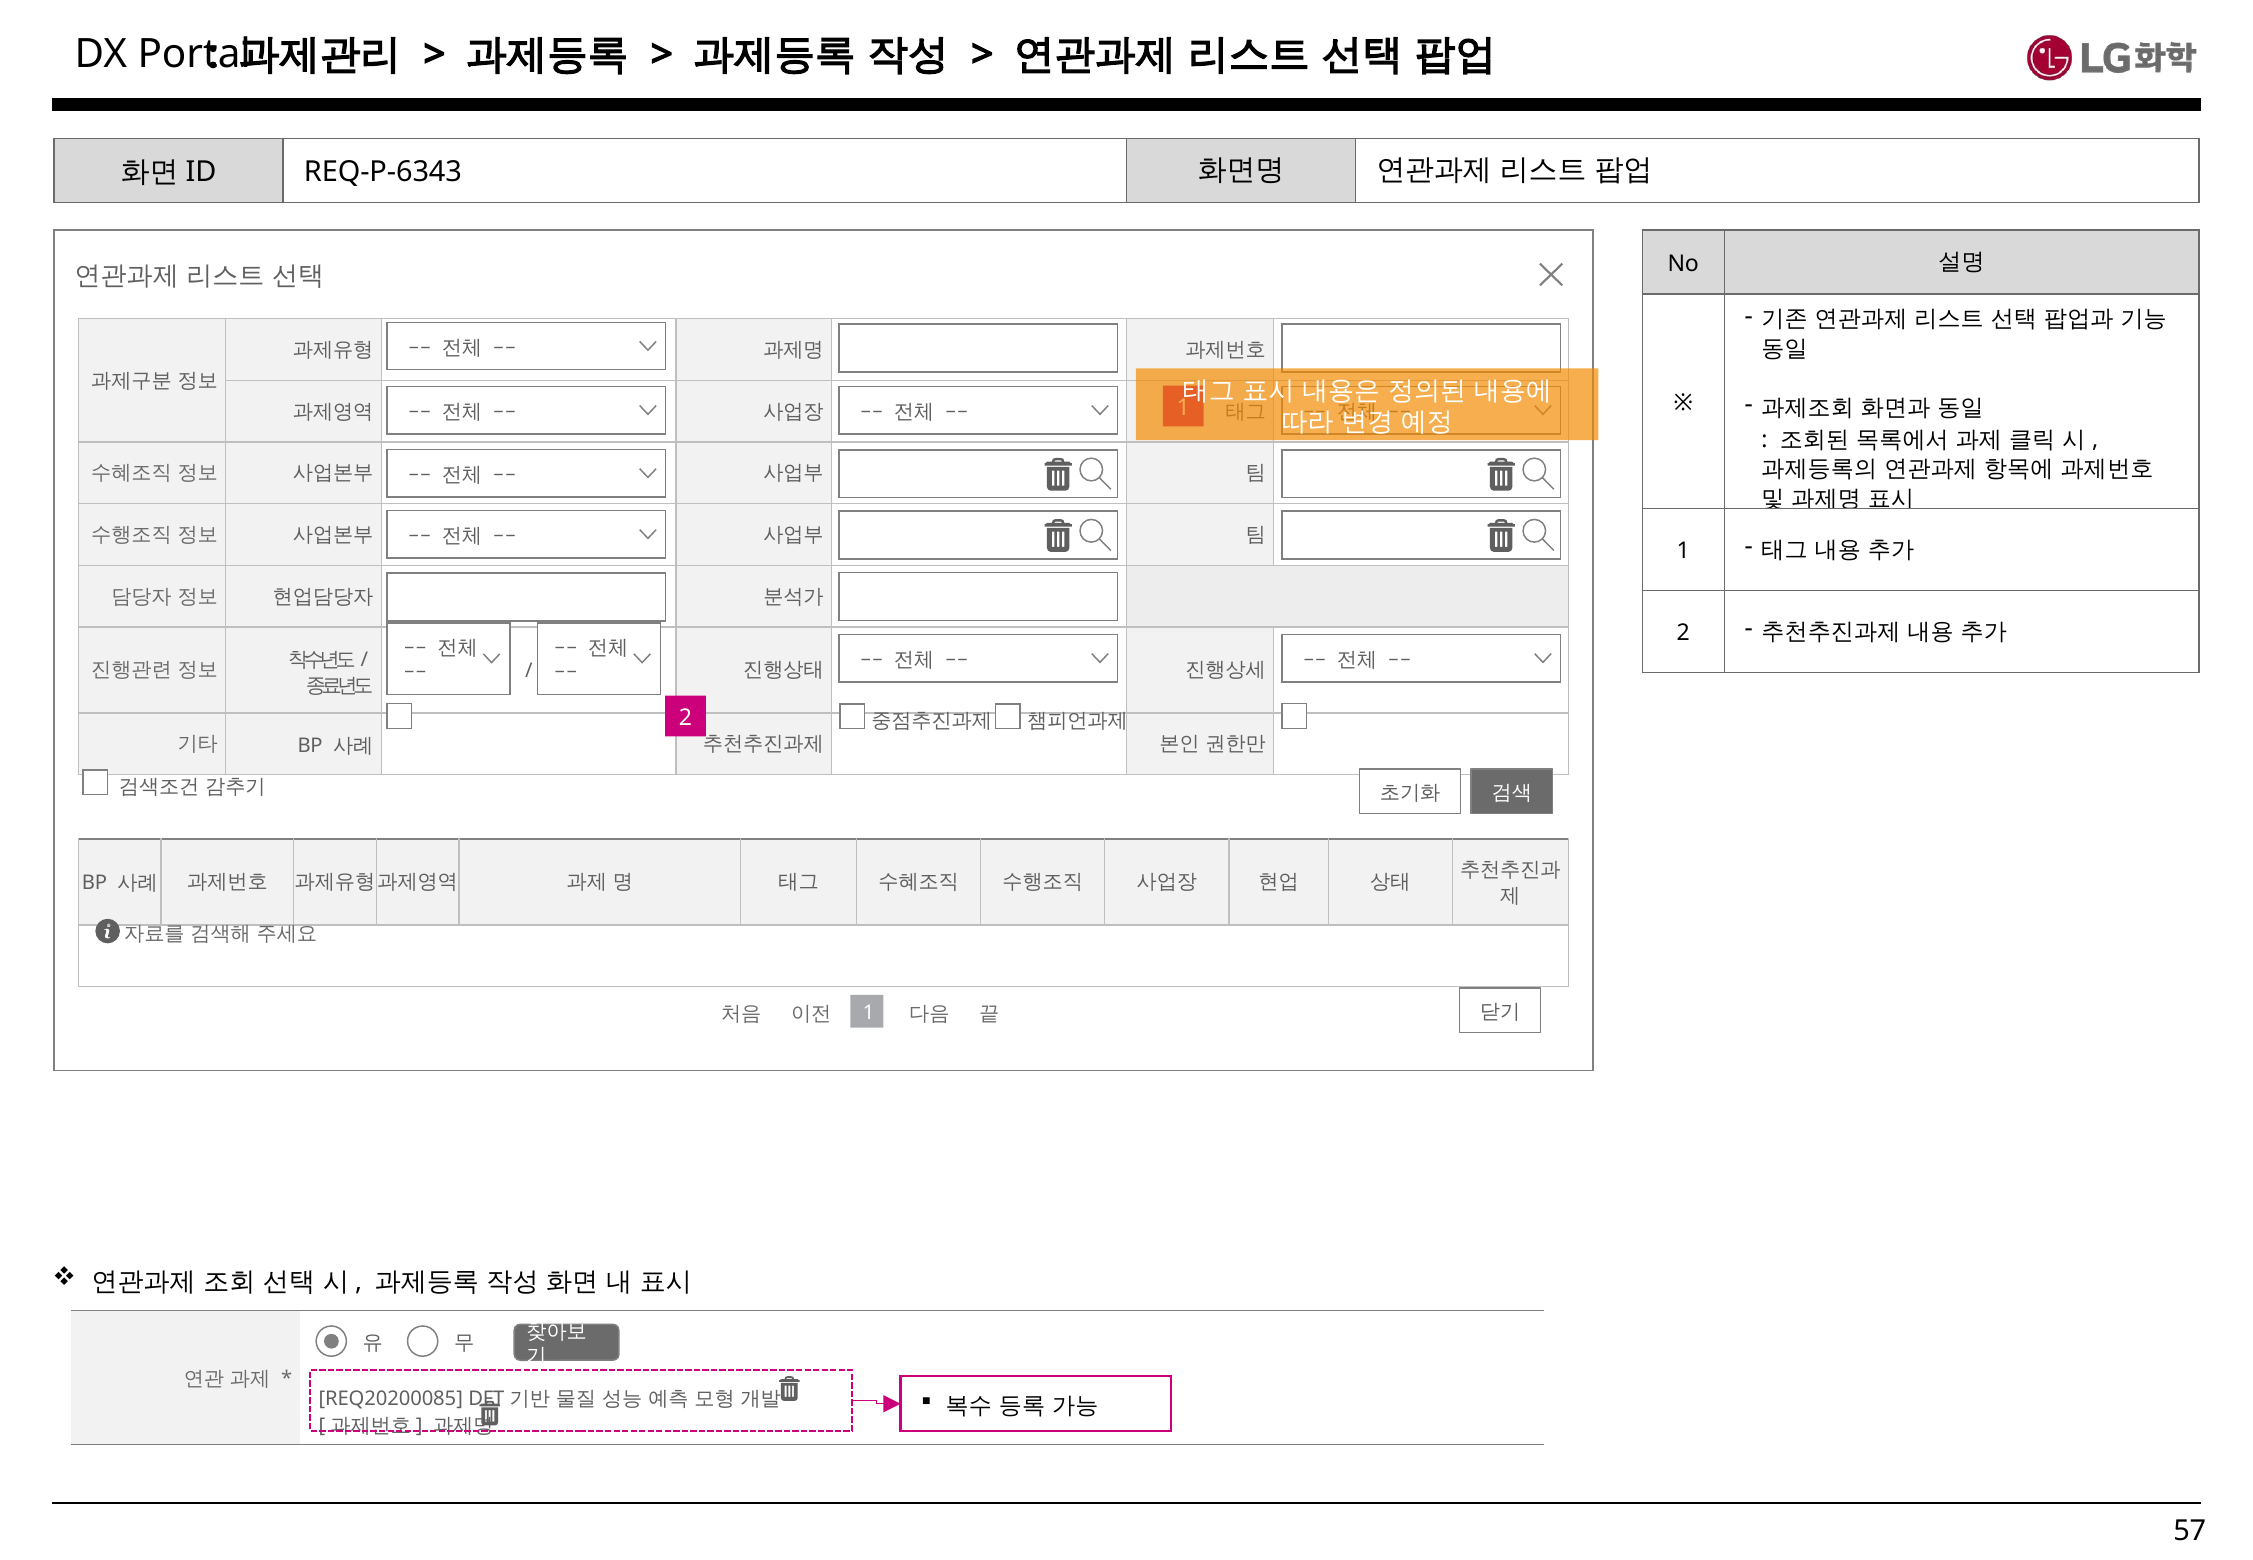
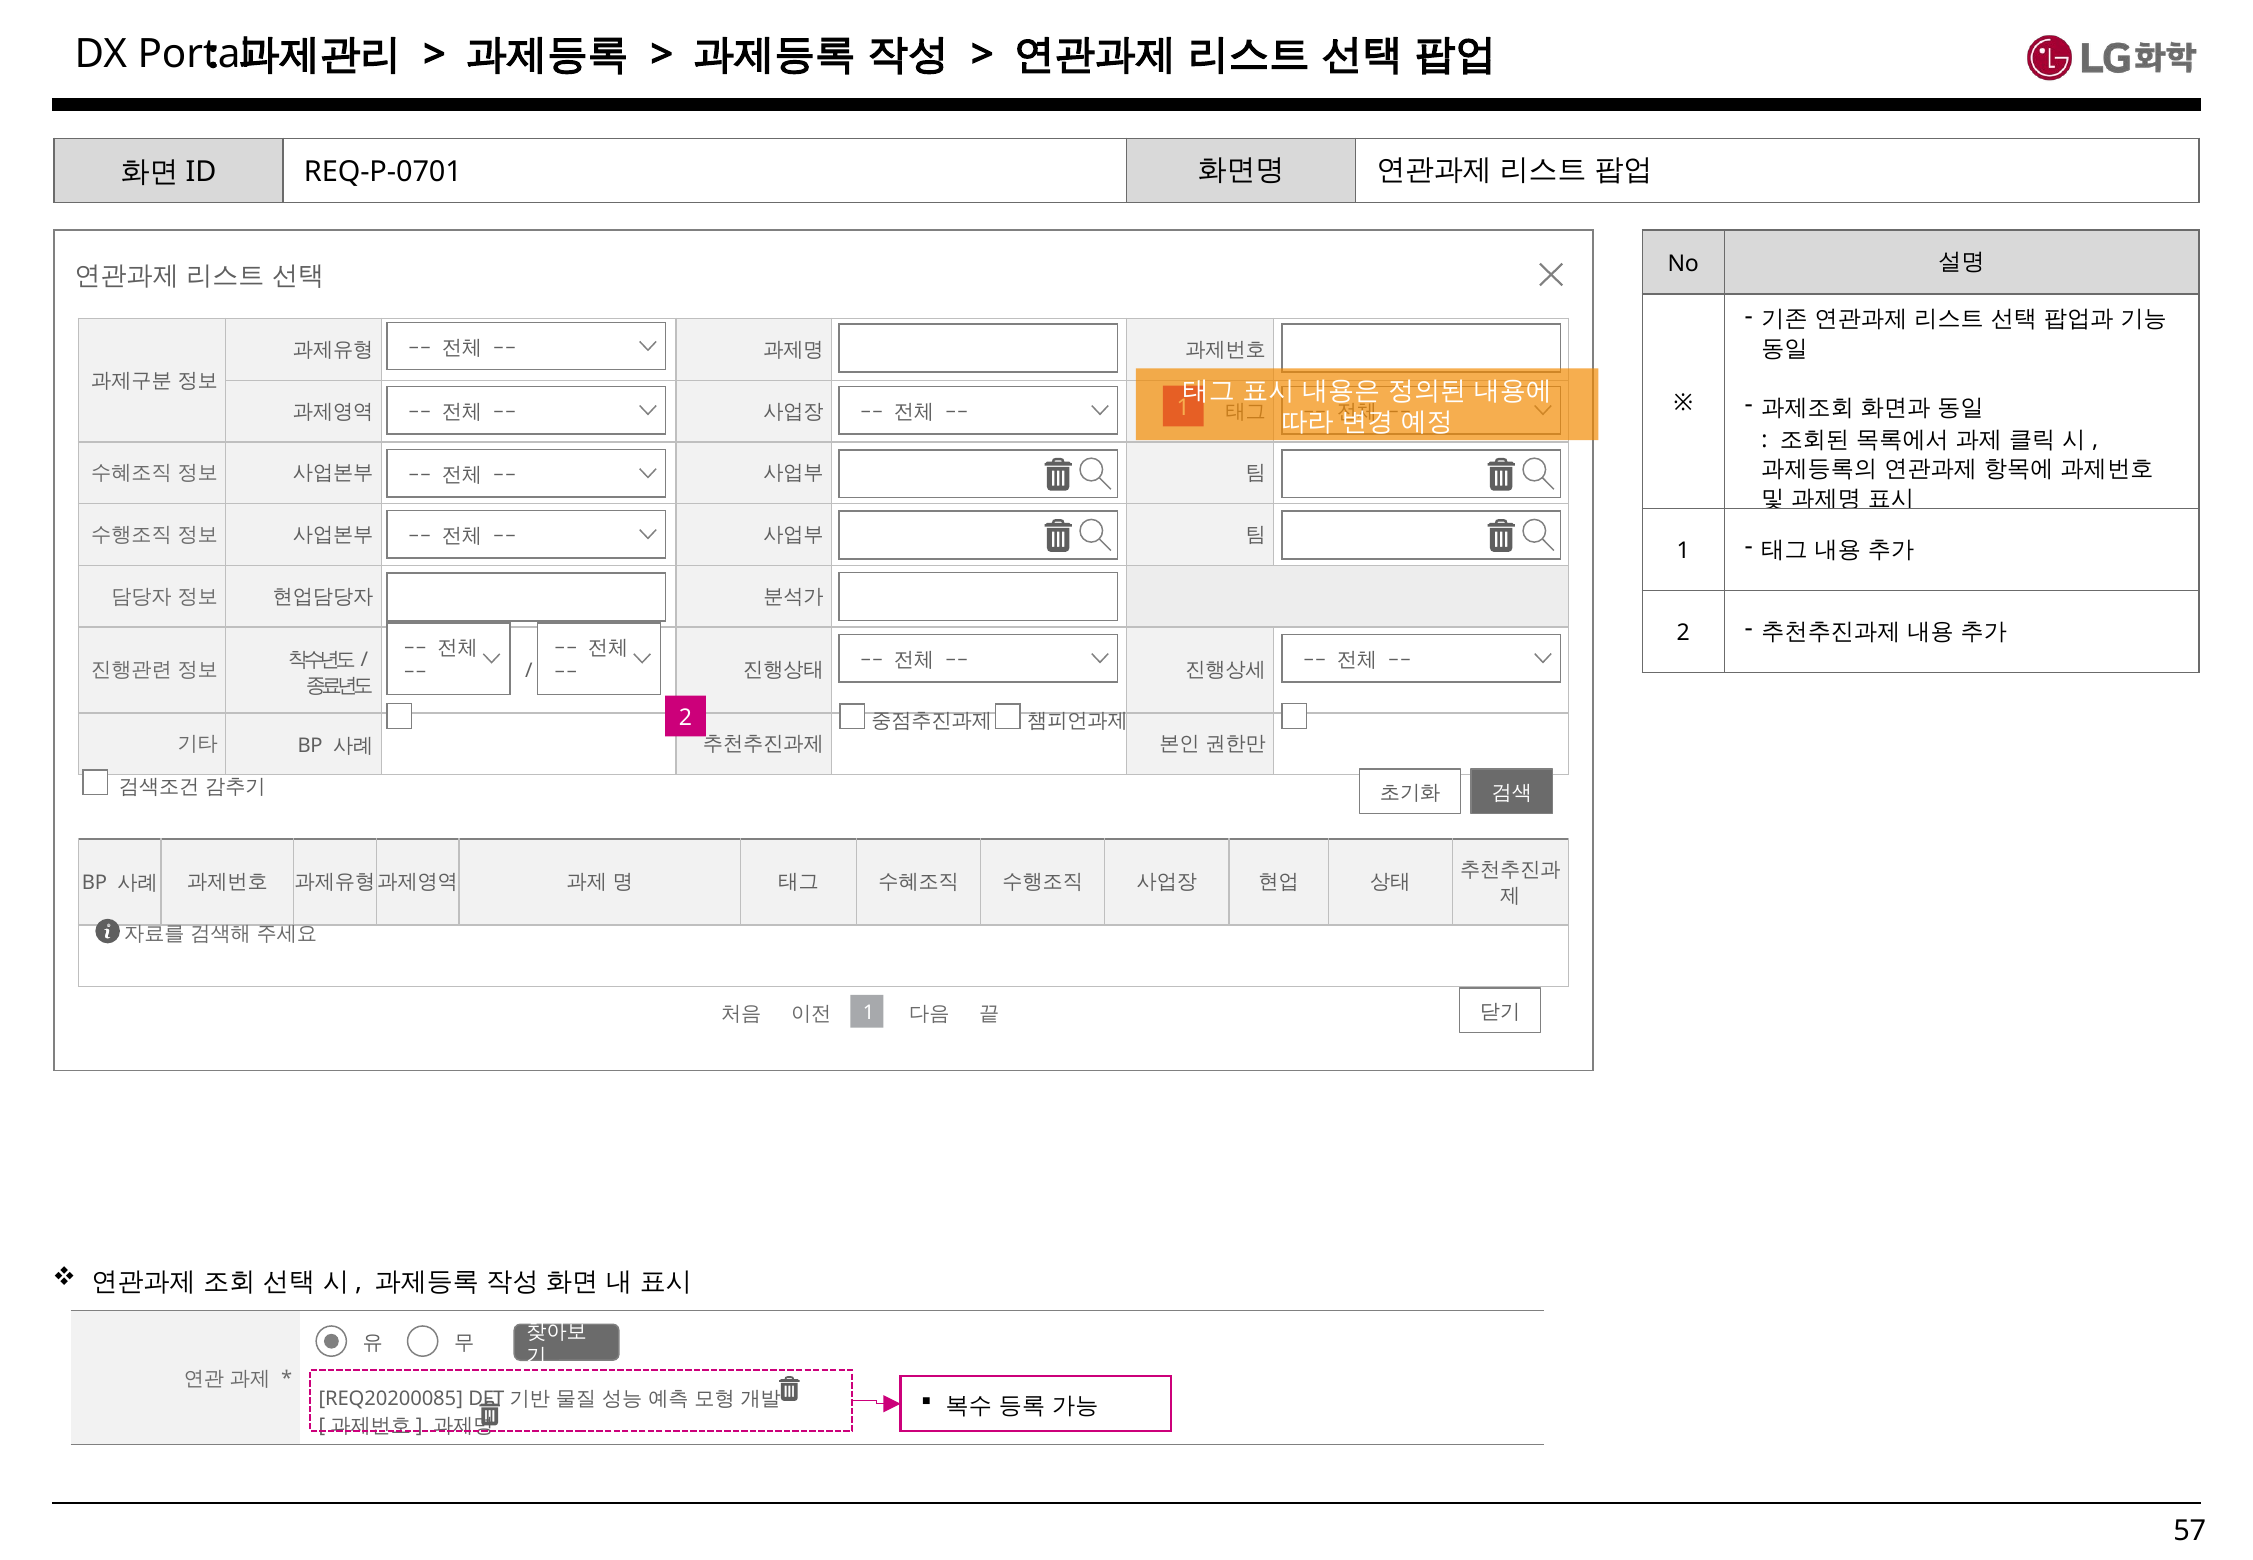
REQ-P-6343: REQ-P-6343 -> REQ-P-0701 (383, 172)
